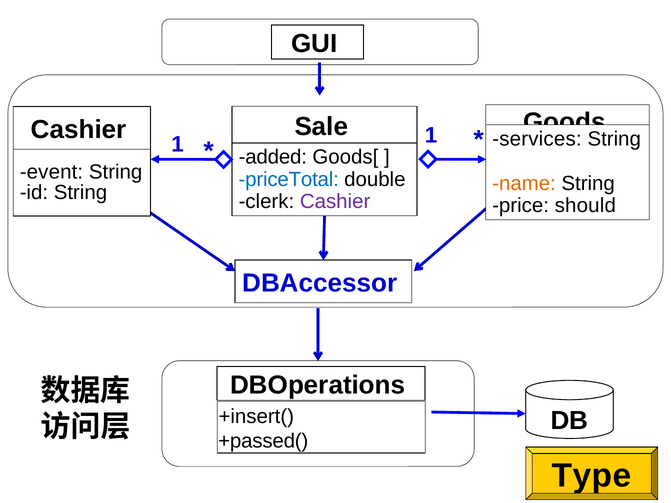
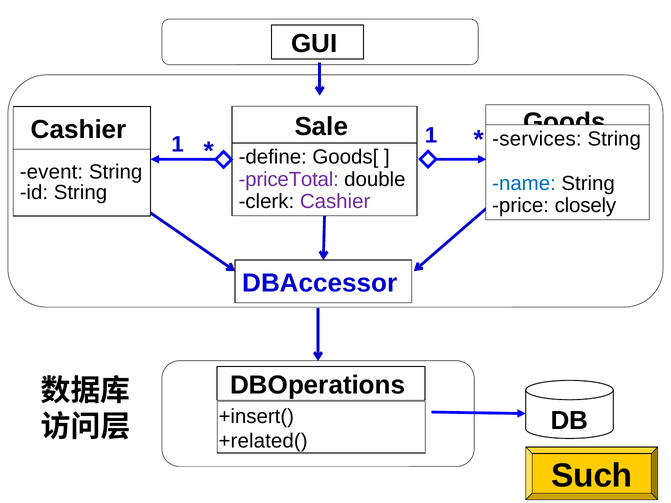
added: added -> define (273, 157)
priceTotal colour: blue -> purple (289, 179)
name colour: orange -> blue (524, 183)
should: should -> closely (585, 205)
+passed(: +passed( -> +related( (263, 441)
Type: Type -> Such (592, 476)
